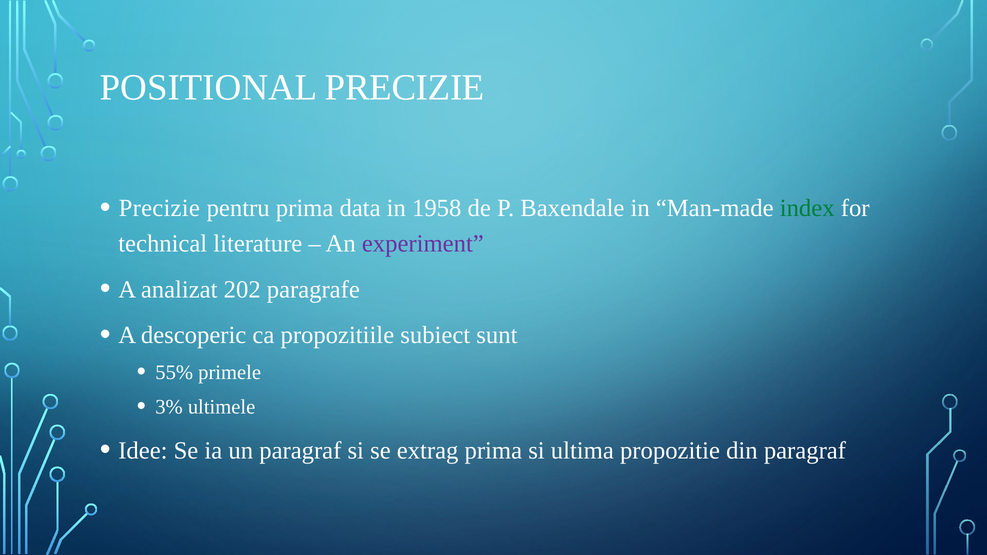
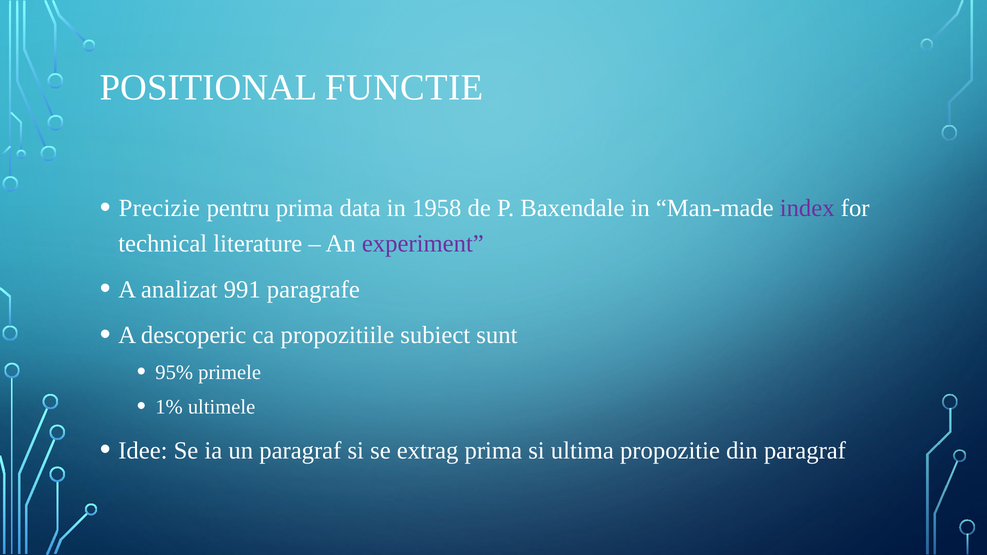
POSITIONAL PRECIZIE: PRECIZIE -> FUNCTIE (404, 87)
index colour: green -> purple (807, 208)
202: 202 -> 991 (242, 290)
55%: 55% -> 95% (174, 372)
3%: 3% -> 1% (169, 407)
